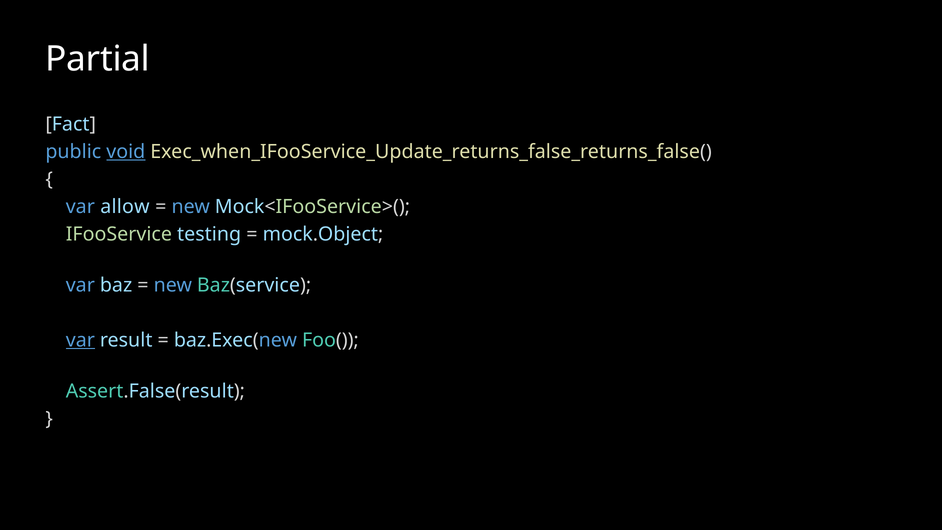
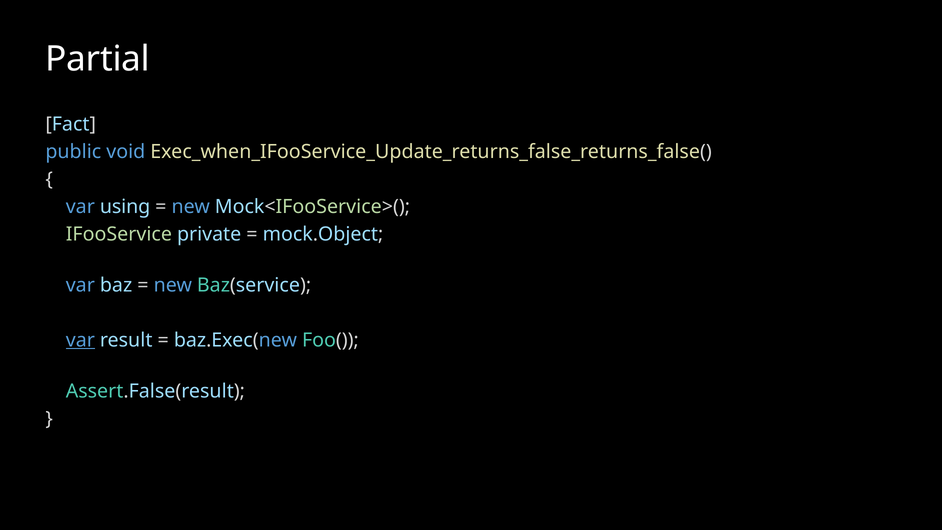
void underline: present -> none (126, 152)
allow: allow -> using (125, 207)
testing: testing -> private (209, 234)
